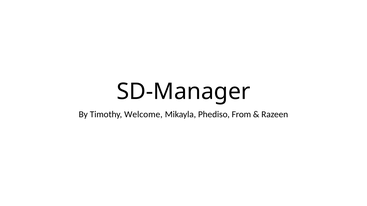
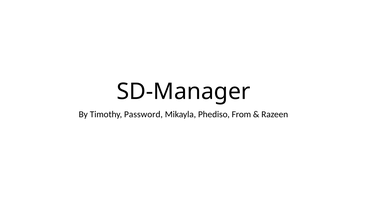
Welcome: Welcome -> Password (143, 115)
